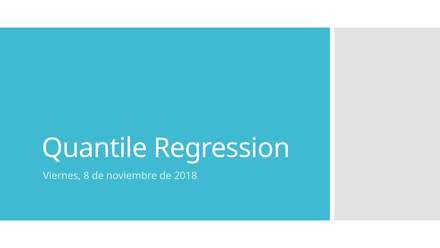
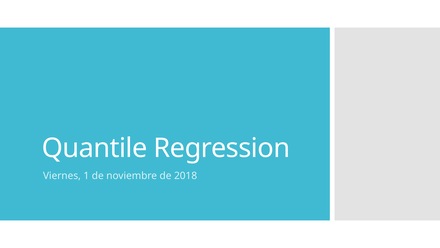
8: 8 -> 1 (86, 176)
